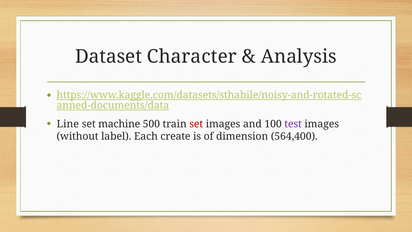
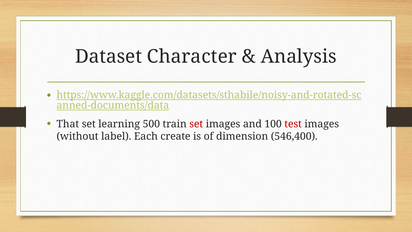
Line: Line -> That (68, 124)
machine: machine -> learning (119, 124)
test colour: purple -> red (293, 124)
564,400: 564,400 -> 546,400 (294, 136)
